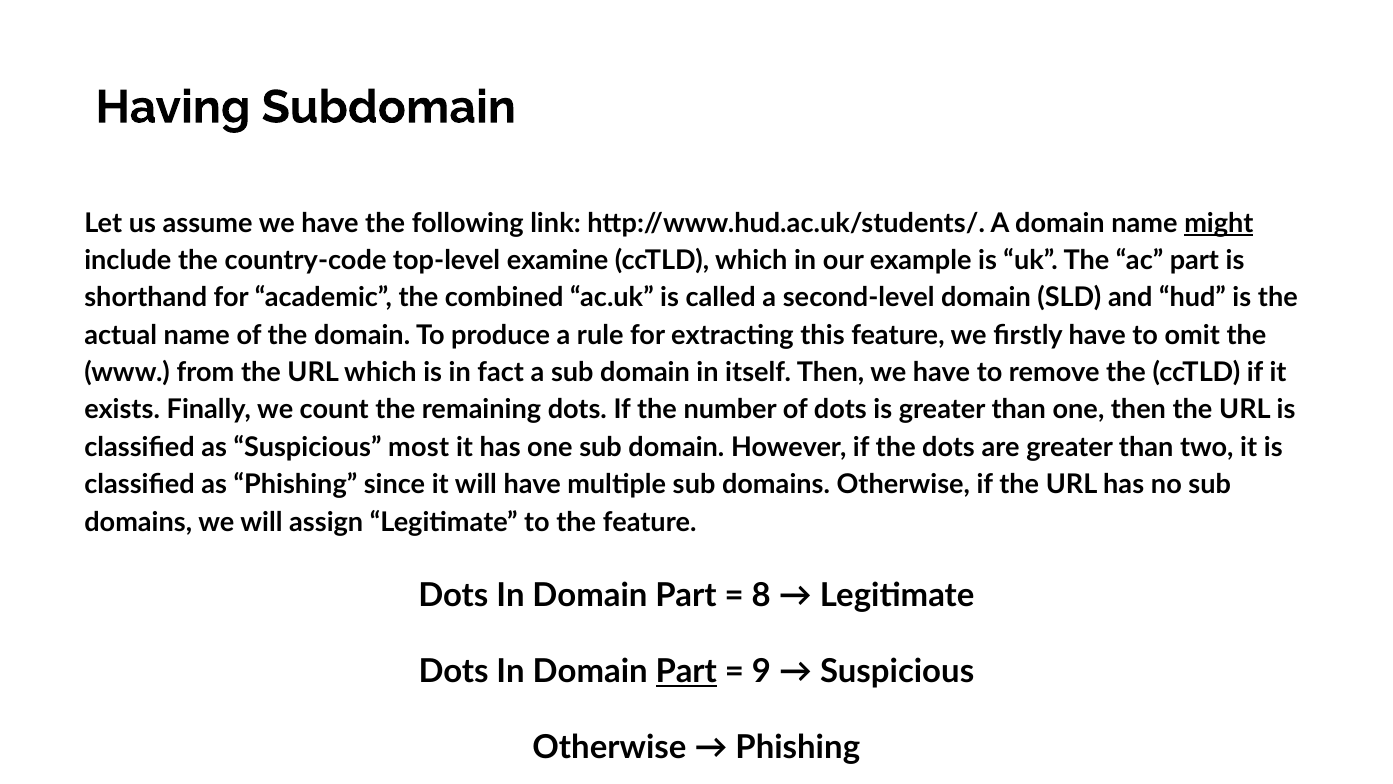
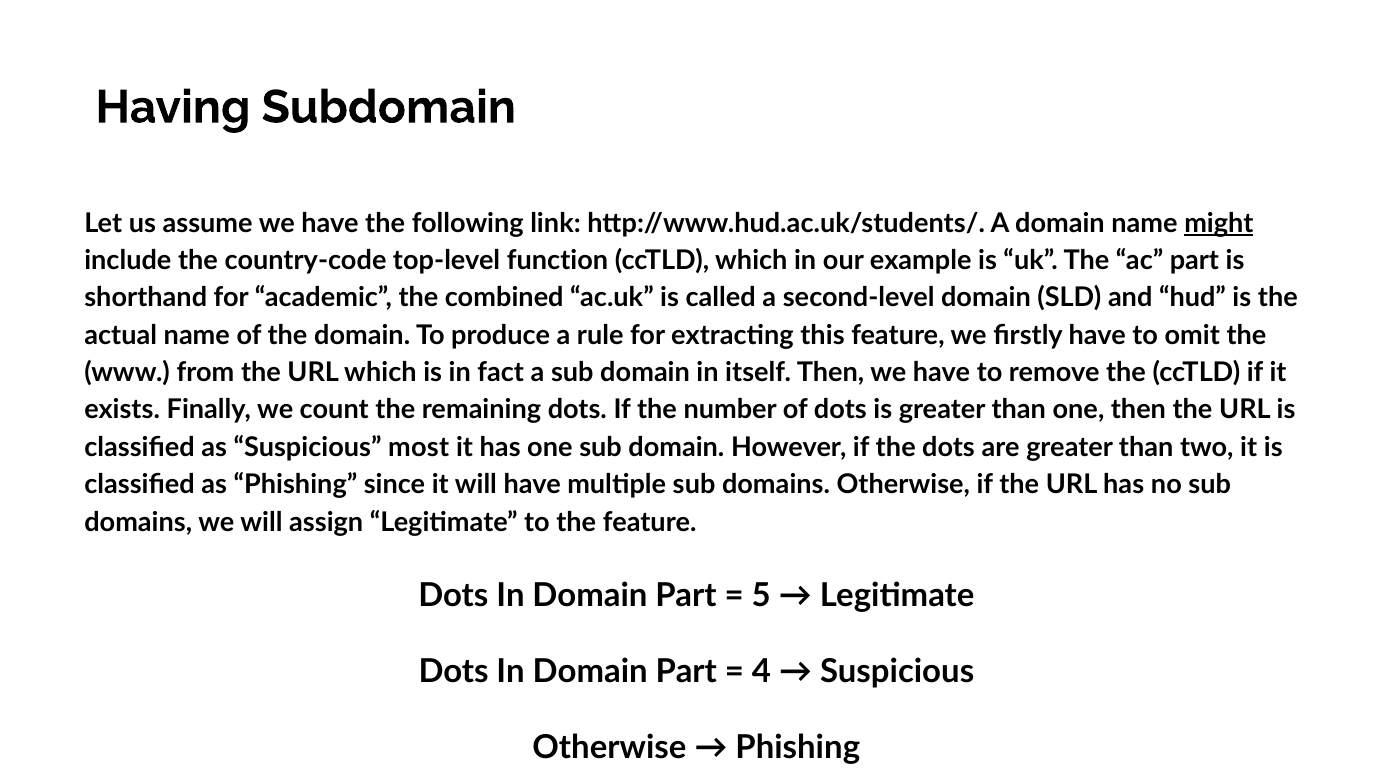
examine: examine -> function (558, 260)
8: 8 -> 5 (761, 595)
Part underline: present -> none (686, 671)
9: 9 -> 4 (761, 671)
